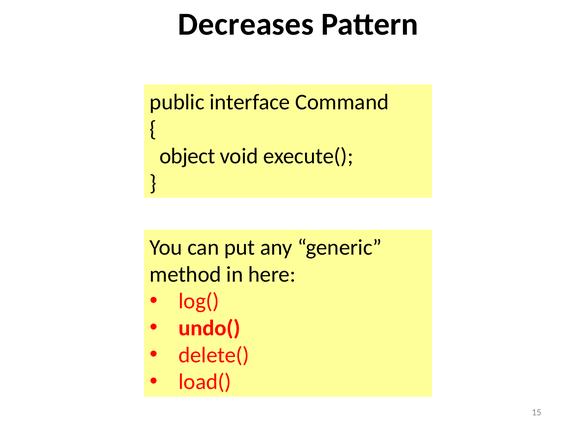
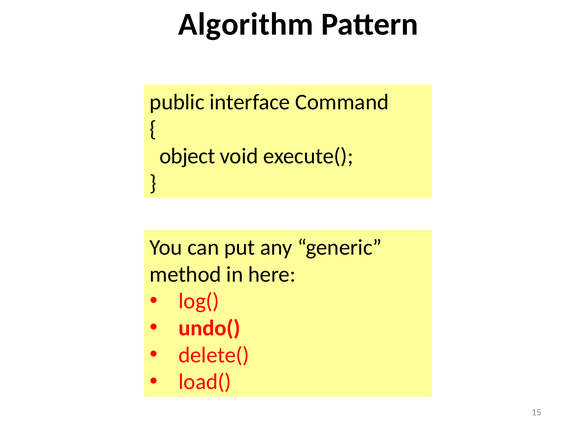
Decreases: Decreases -> Algorithm (246, 24)
